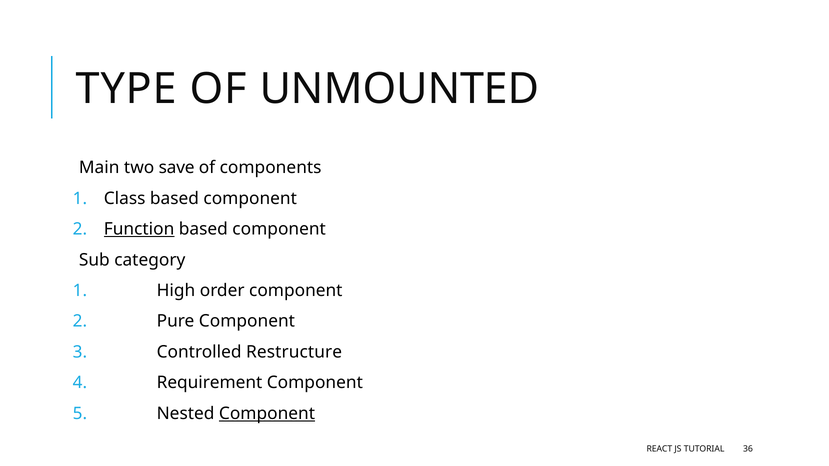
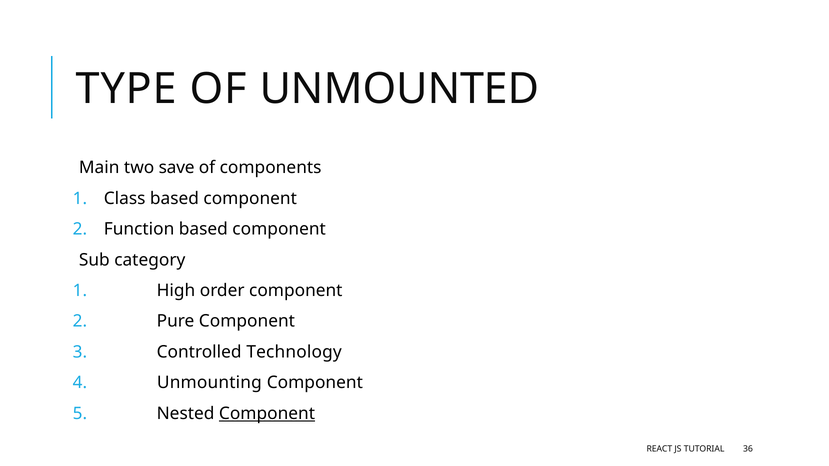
Function underline: present -> none (139, 229)
Restructure: Restructure -> Technology (294, 352)
Requirement: Requirement -> Unmounting (209, 383)
